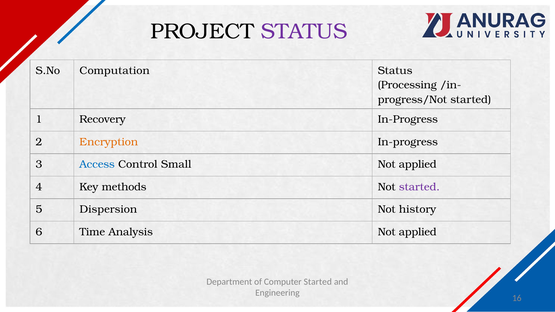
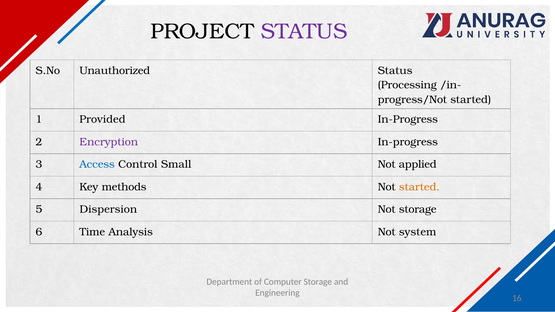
Computation: Computation -> Unauthorized (115, 71)
Recovery: Recovery -> Provided (102, 119)
Encryption colour: orange -> purple (109, 142)
started colour: purple -> orange (419, 187)
Not history: history -> storage (418, 210)
Analysis Not applied: applied -> system (418, 232)
Computer Started: Started -> Storage (318, 282)
